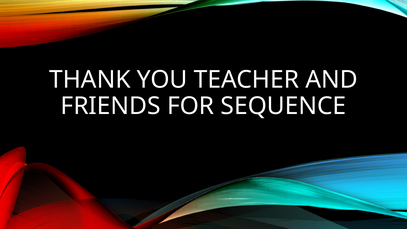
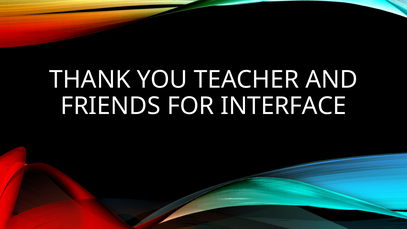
SEQUENCE: SEQUENCE -> INTERFACE (284, 106)
